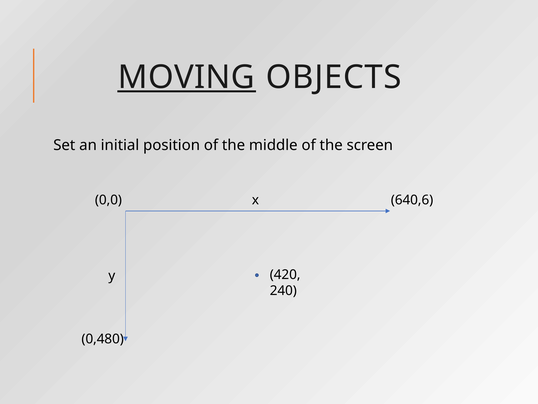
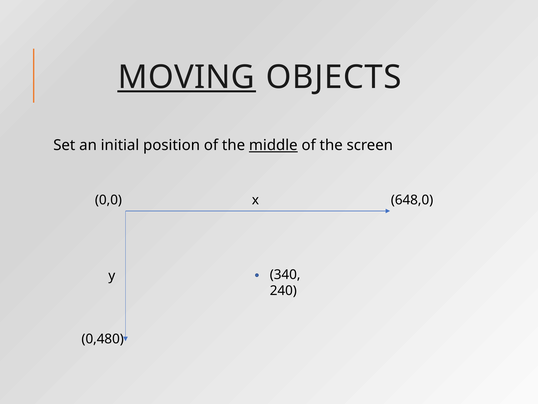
middle underline: none -> present (273, 145)
640,6: 640,6 -> 648,0 (412, 200)
420: 420 -> 340 (285, 274)
